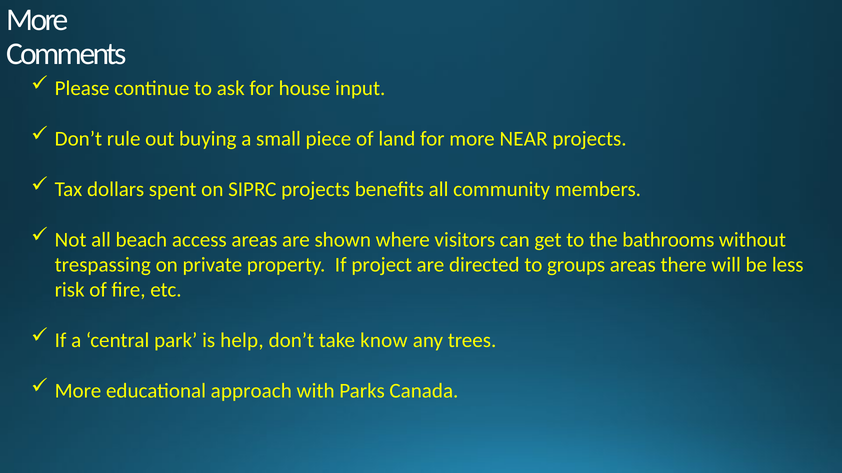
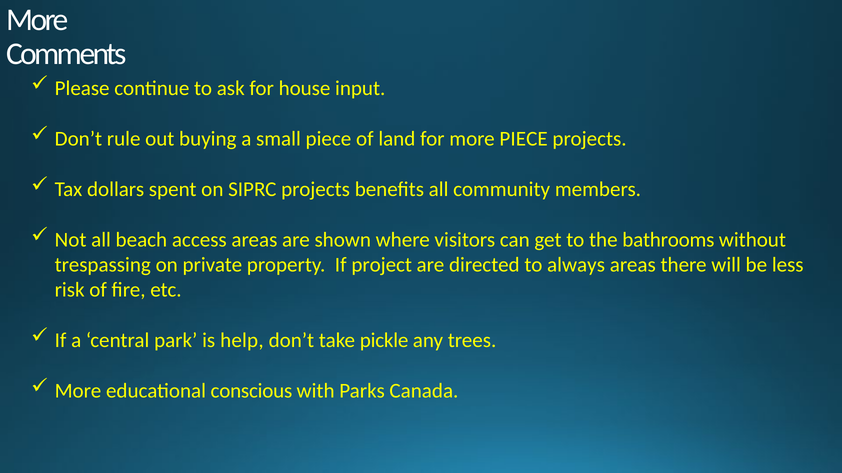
more NEAR: NEAR -> PIECE (524, 139)
groups: groups -> always (576, 265)
know: know -> pickle (384, 341)
approach: approach -> conscious (251, 391)
